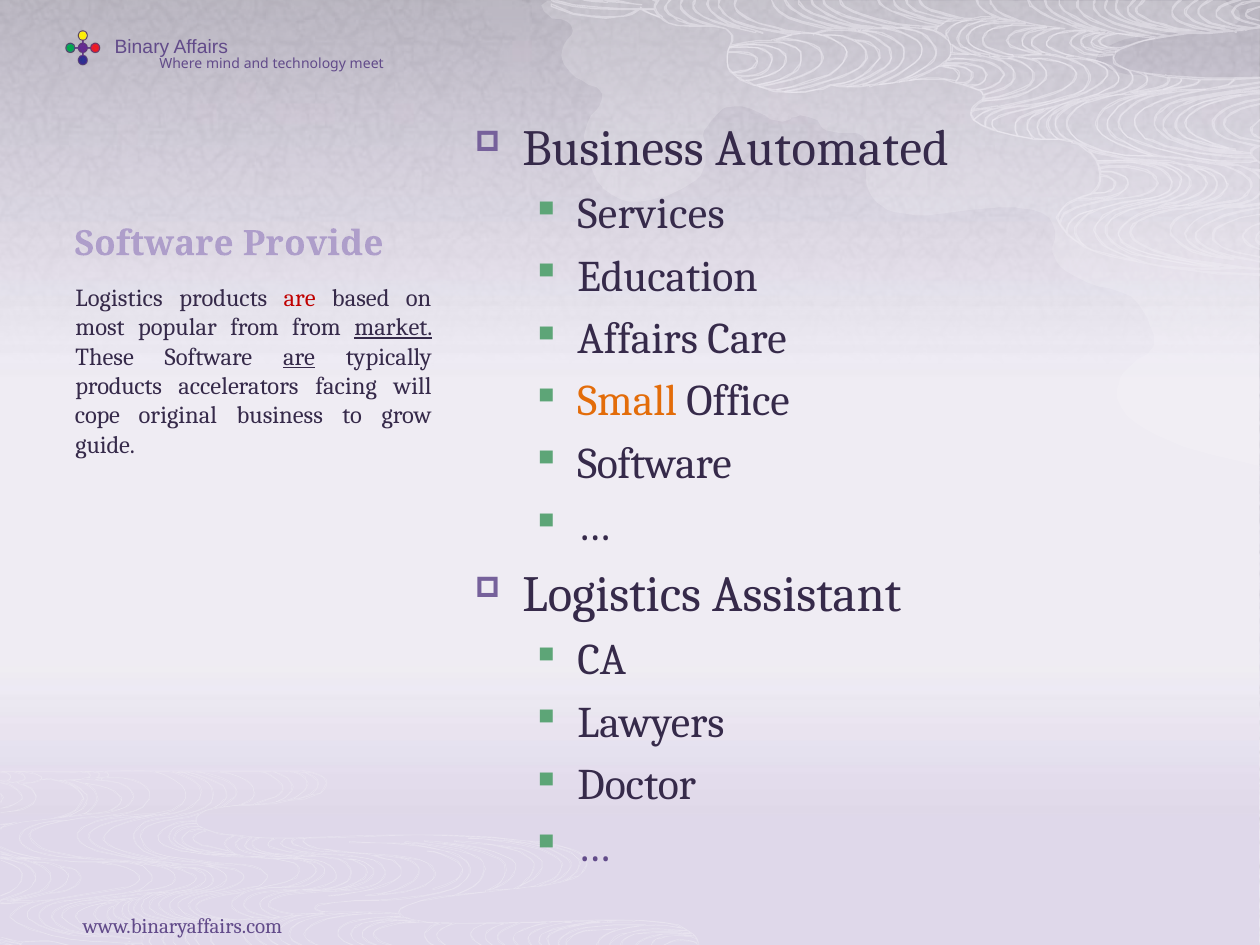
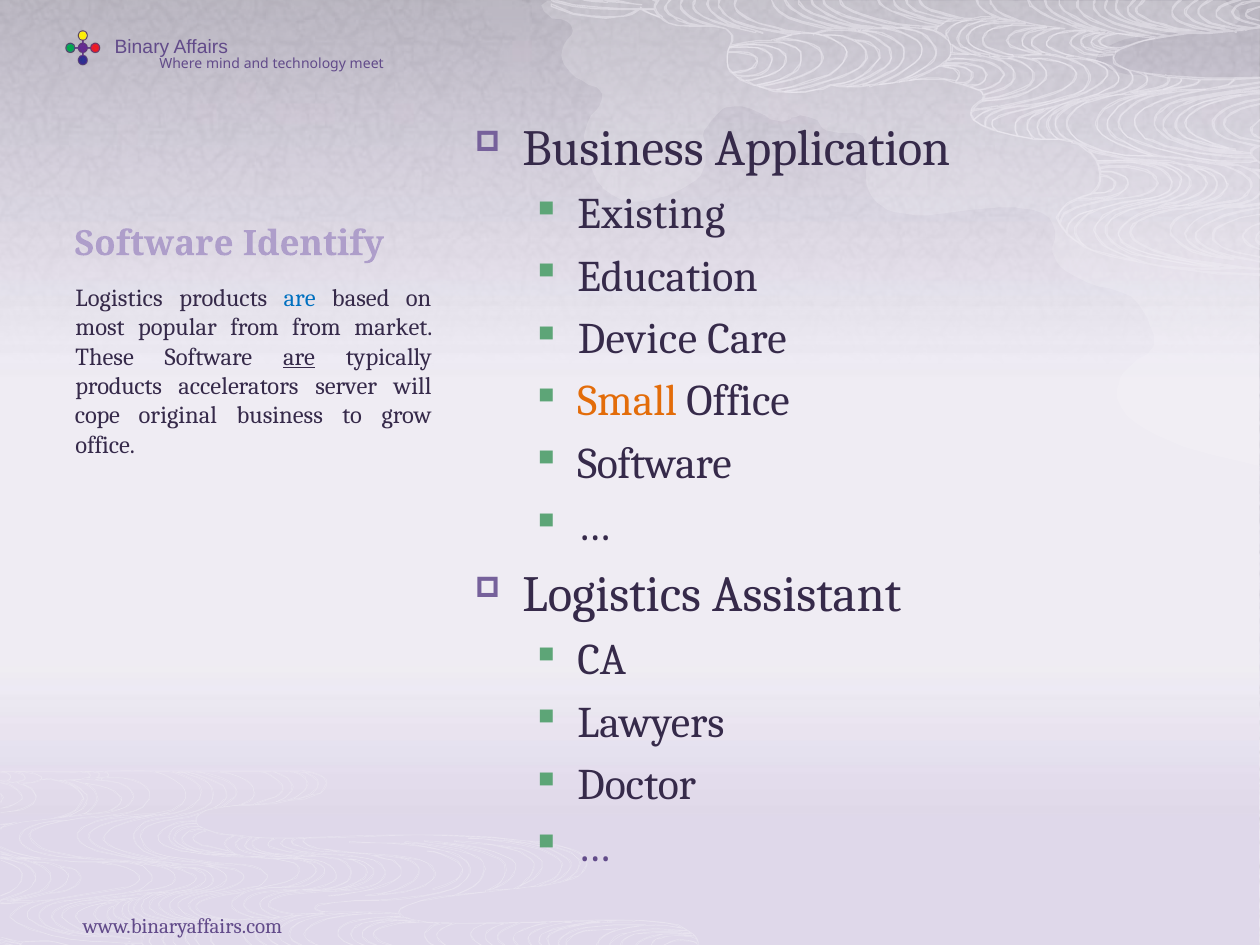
Automated: Automated -> Application (833, 148)
Services: Services -> Existing (651, 215)
Provide: Provide -> Identify (313, 244)
are colour: red -> blue (300, 298)
market underline: present -> none (393, 328)
Affairs: Affairs -> Device (637, 339)
facing: facing -> server (346, 386)
guide: guide -> office (105, 445)
